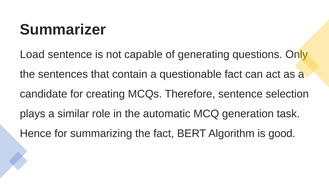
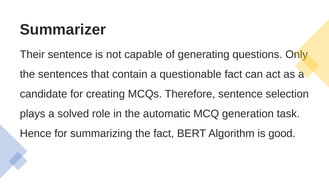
Load: Load -> Their (32, 54)
similar: similar -> solved (73, 114)
